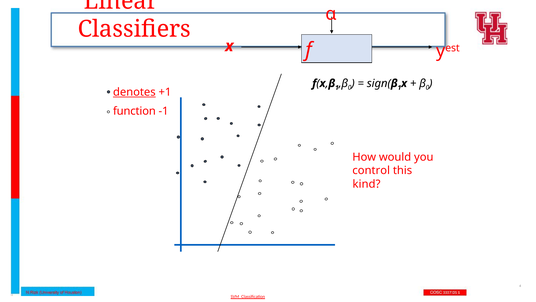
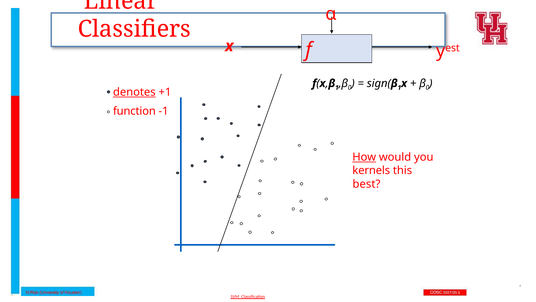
How underline: none -> present (364, 157)
control: control -> kernels (371, 170)
kind: kind -> best (366, 184)
